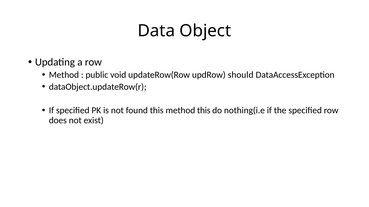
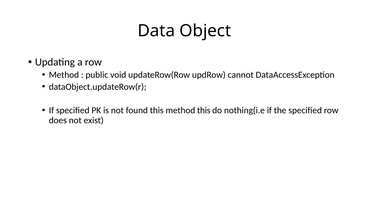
should: should -> cannot (241, 75)
